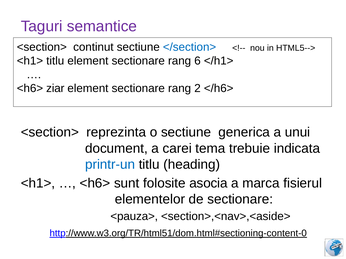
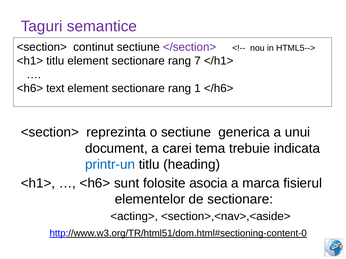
</section> colour: blue -> purple (190, 47)
6: 6 -> 7 (197, 61)
ziar: ziar -> text (55, 89)
2: 2 -> 1 (197, 89)
<pauza>: <pauza> -> <acting> (134, 217)
